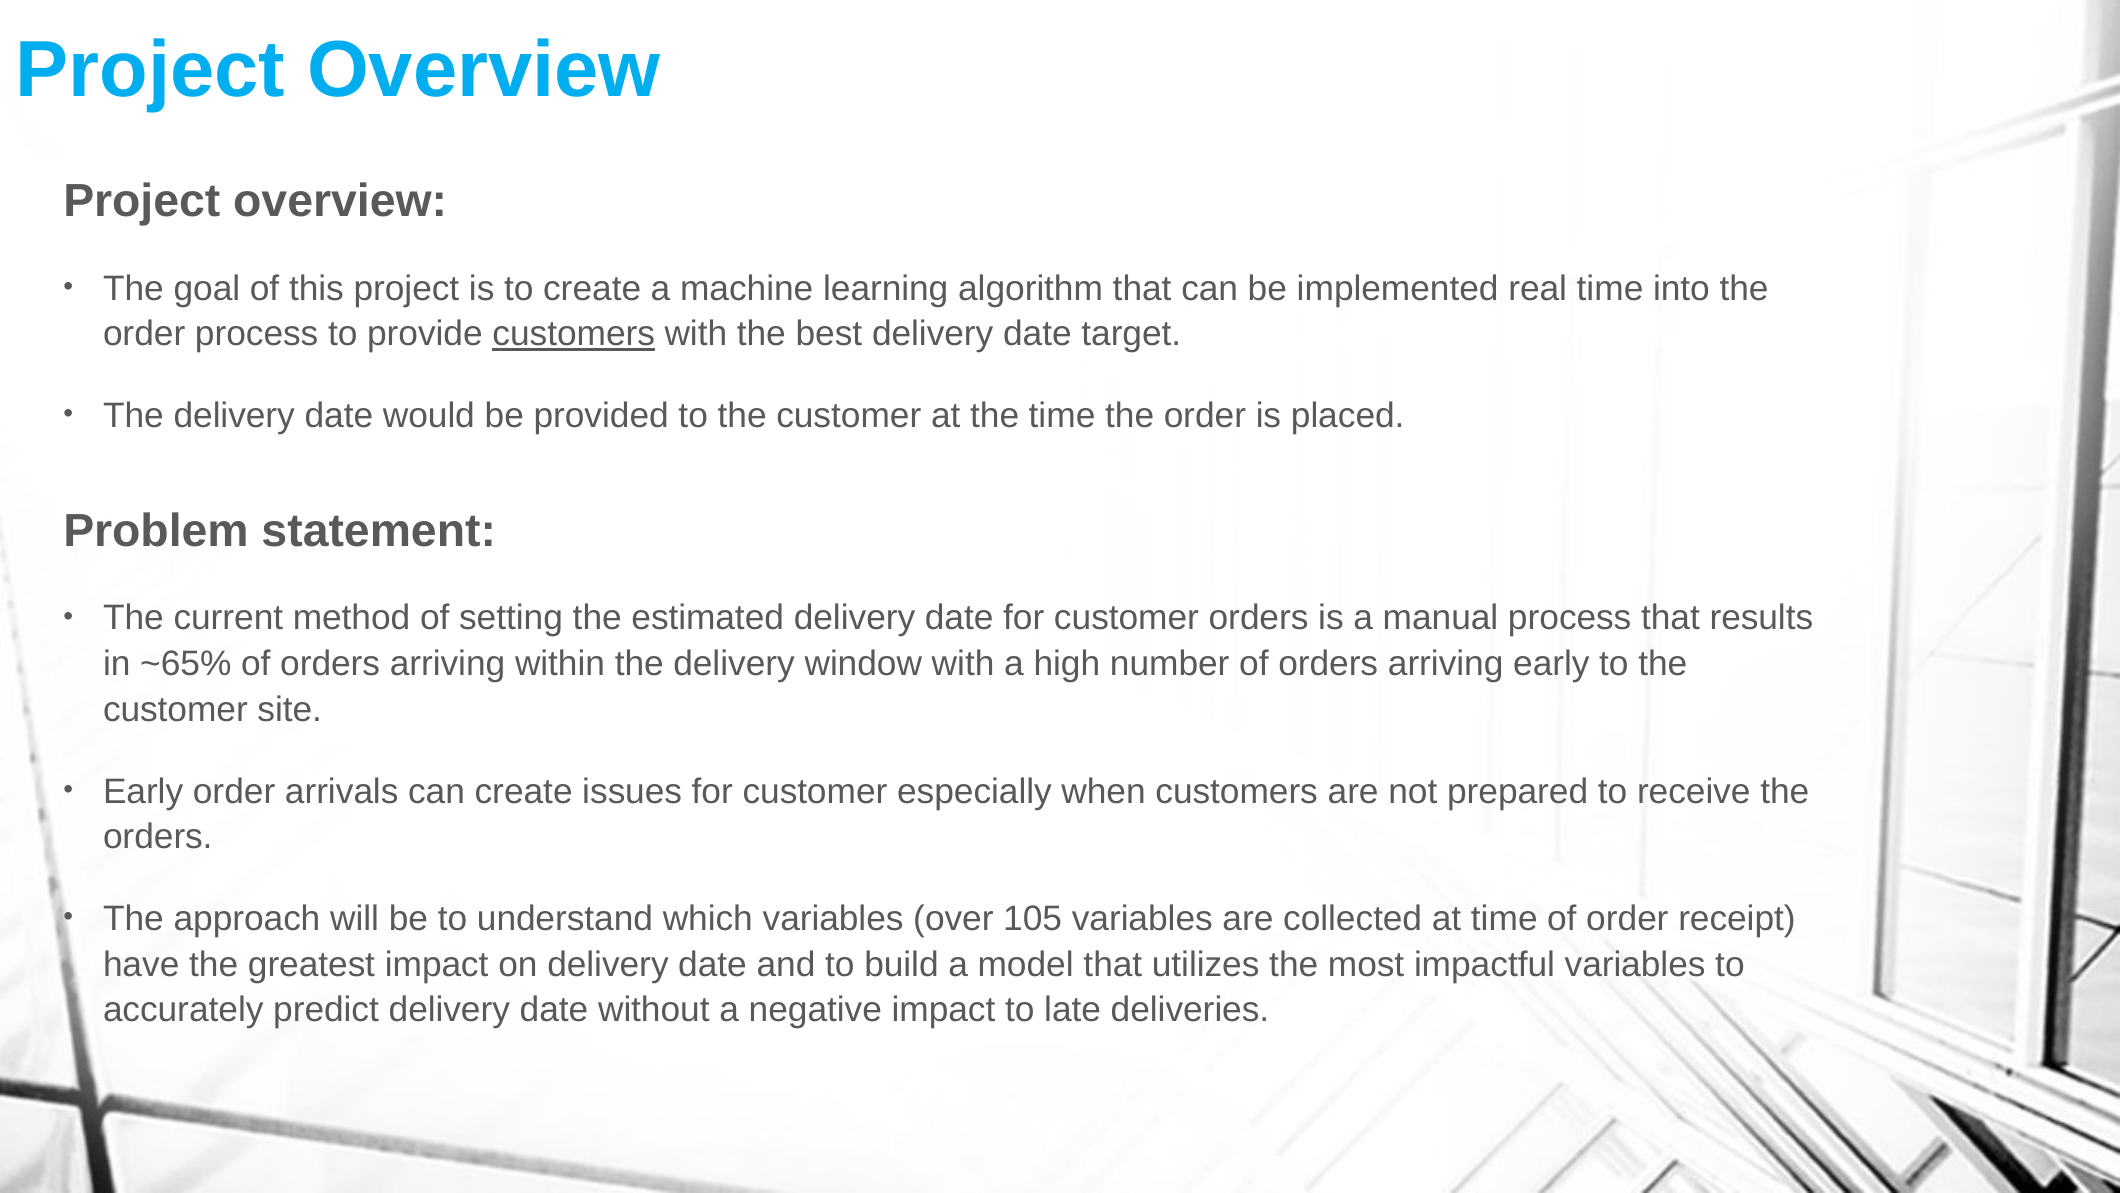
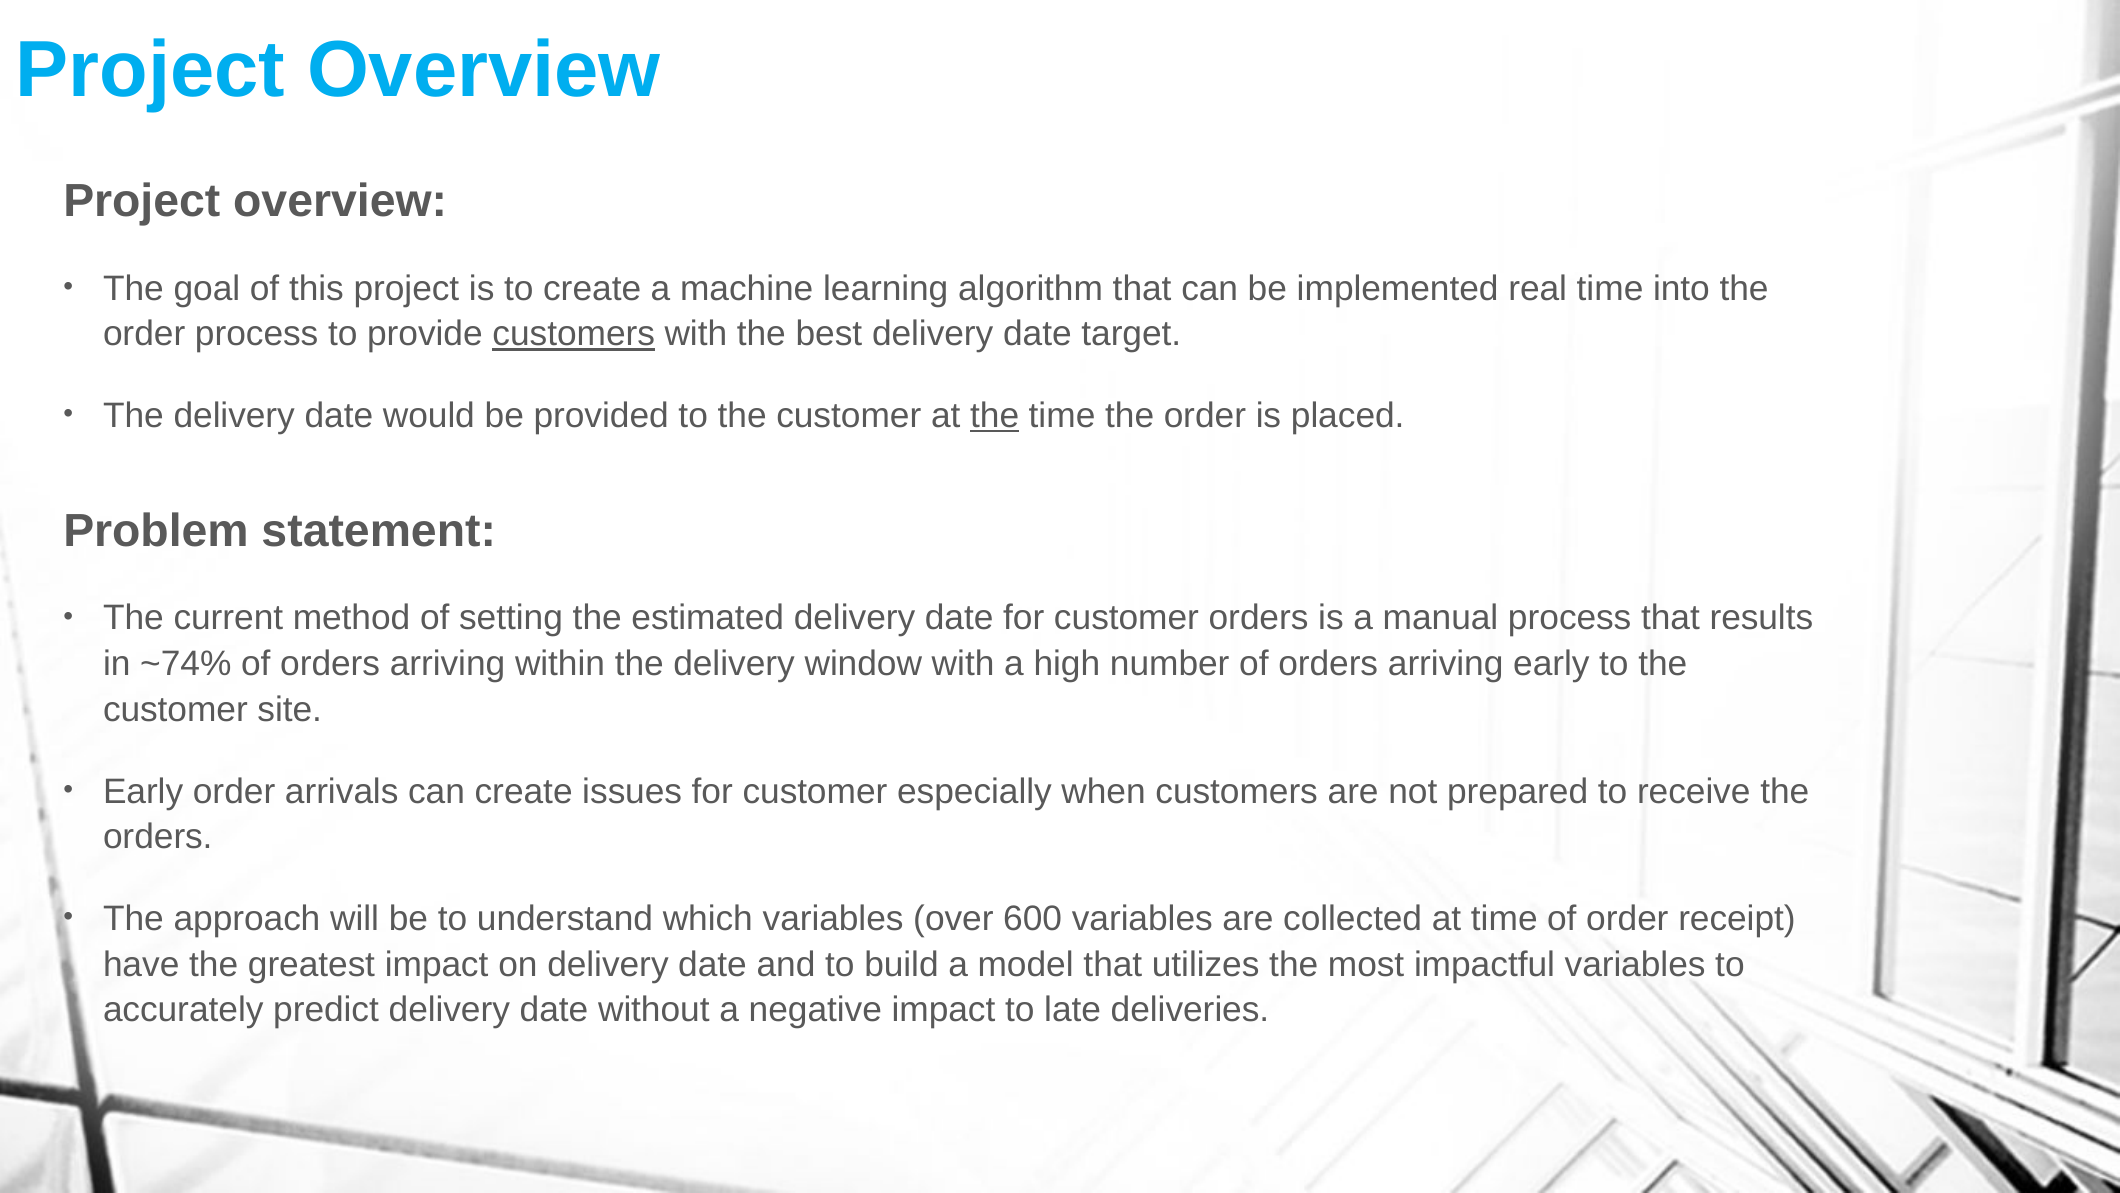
the underline: none -> present (995, 416)
~65%: ~65% -> ~74% (186, 664)
105: 105 -> 600 (1033, 919)
